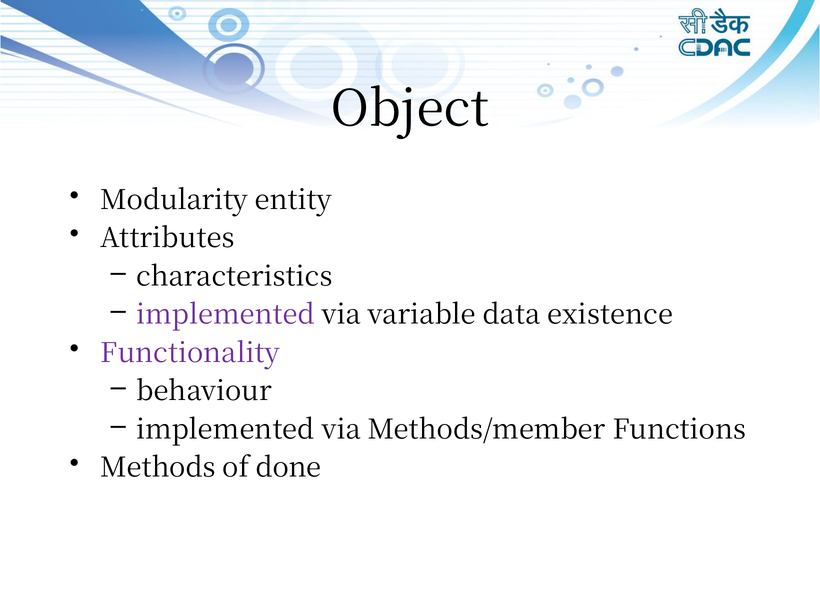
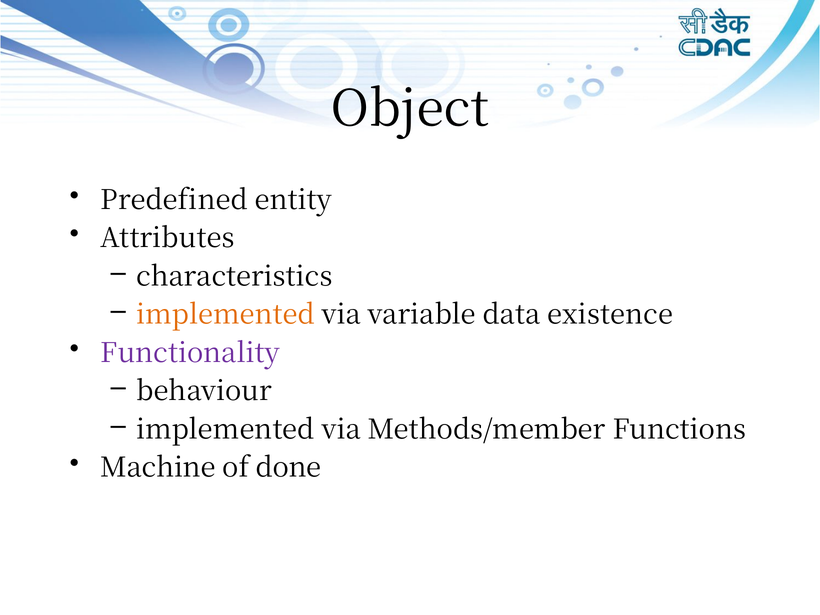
Modularity: Modularity -> Predefined (174, 200)
implemented colour: purple -> orange (226, 315)
Methods: Methods -> Machine (158, 468)
